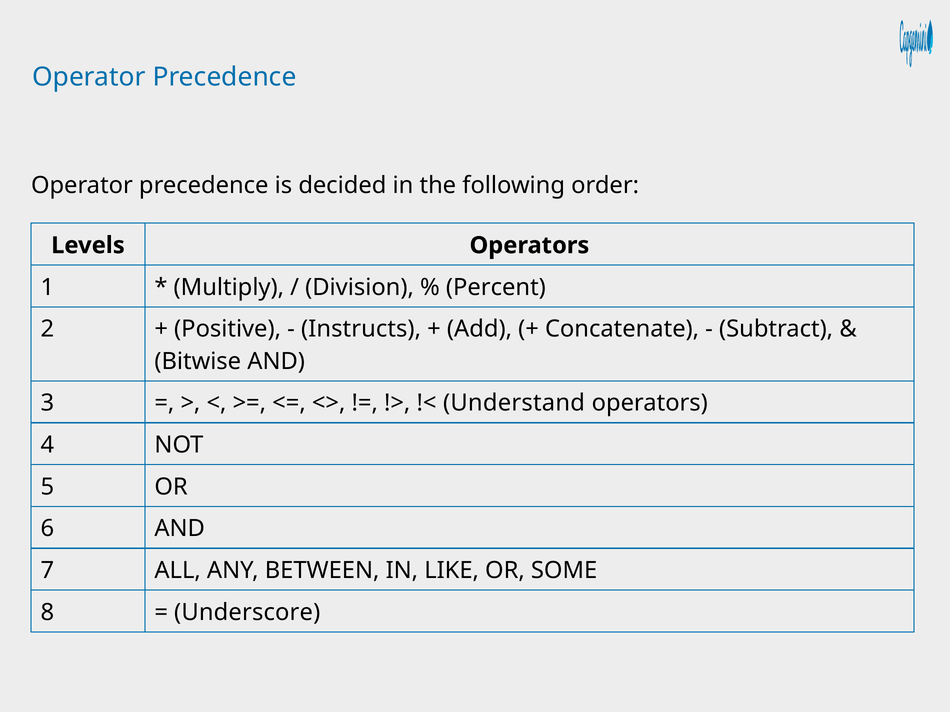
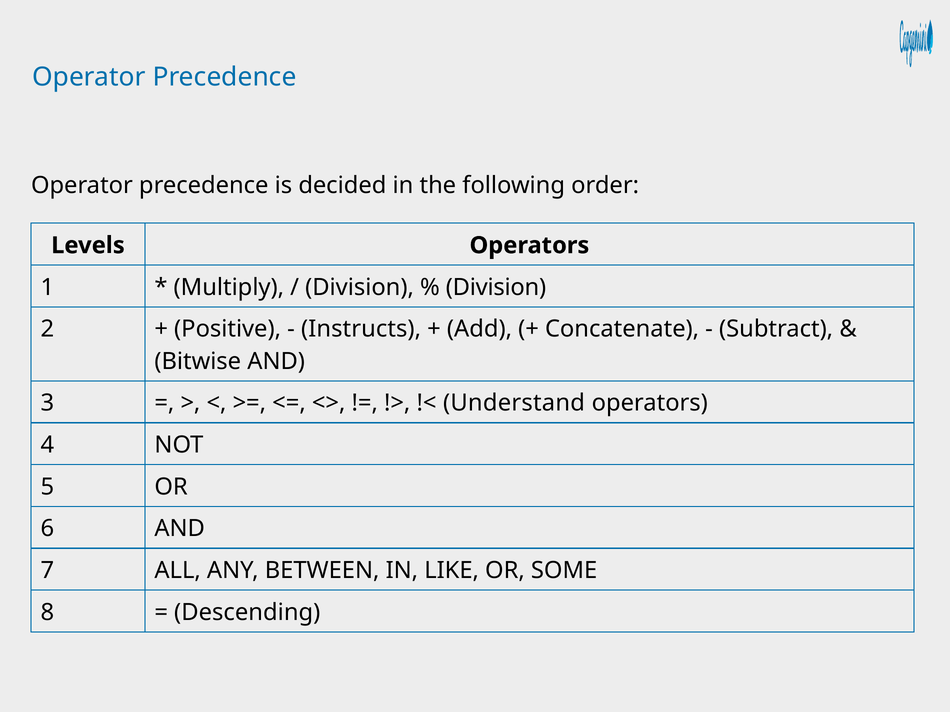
Percent: Percent -> Division (496, 287)
Underscore: Underscore -> Descending (247, 613)
